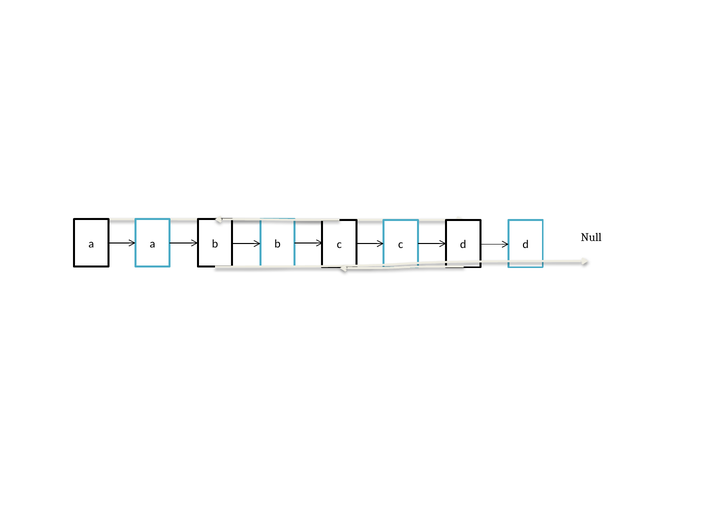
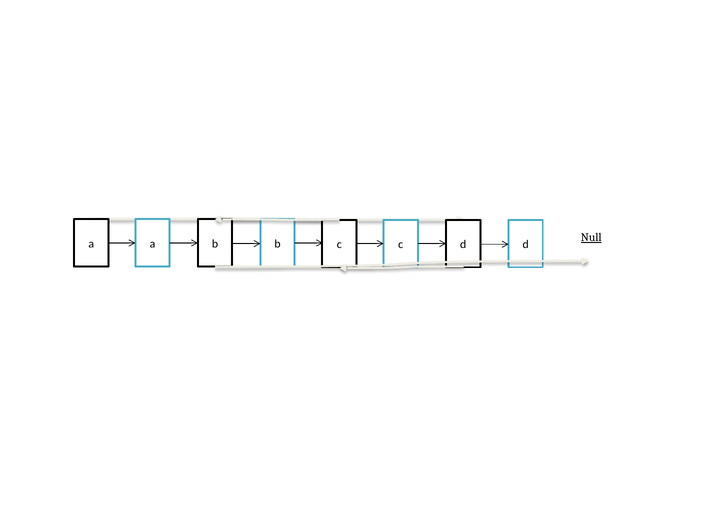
Null underline: none -> present (591, 237)
